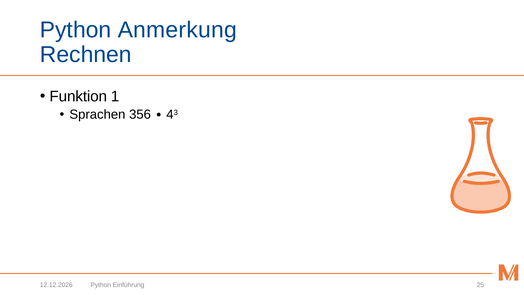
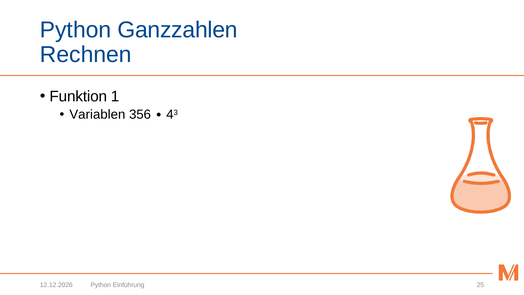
Anmerkung: Anmerkung -> Ganzzahlen (178, 30)
Sprachen: Sprachen -> Variablen (97, 114)
